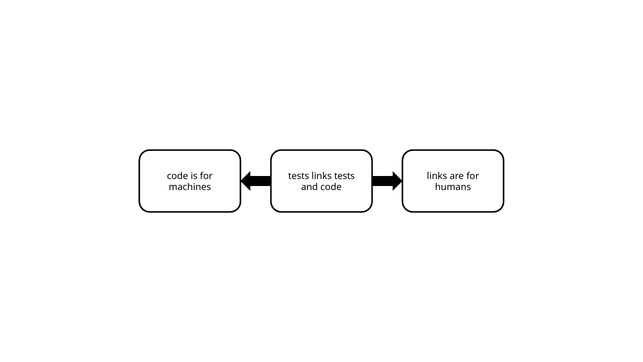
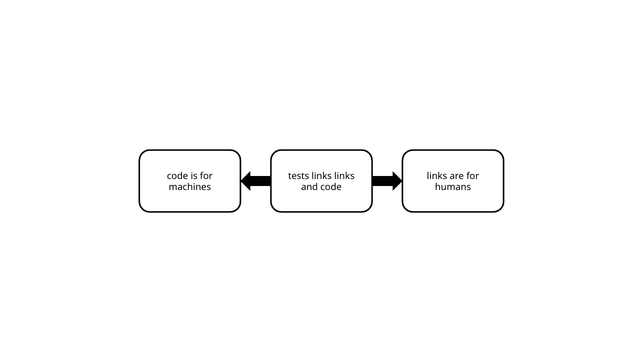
links tests: tests -> links (344, 176)
